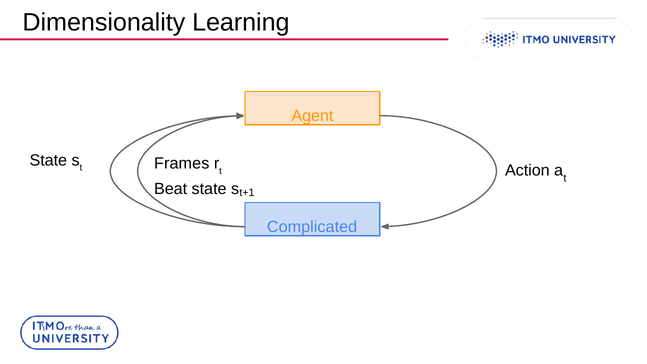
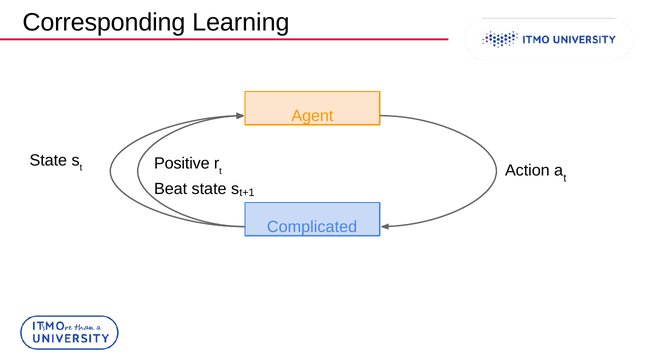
Dimensionality: Dimensionality -> Corresponding (104, 22)
Frames: Frames -> Positive (182, 164)
